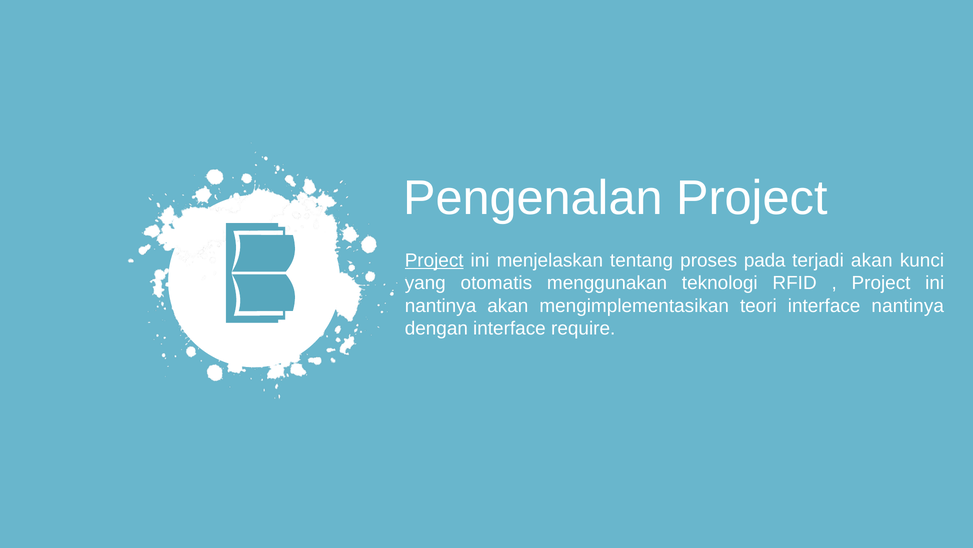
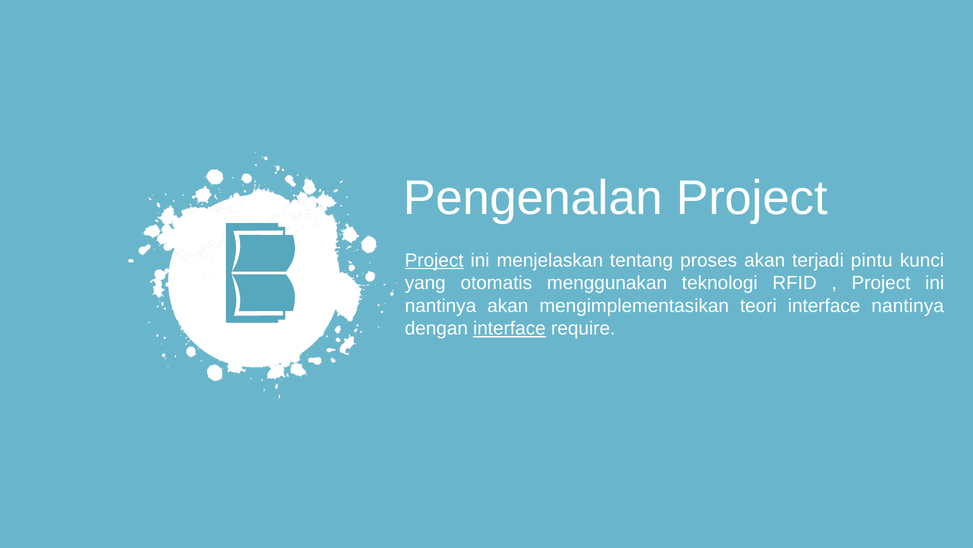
proses pada: pada -> akan (765, 260)
terjadi akan: akan -> pintu (872, 260)
interface underline: none -> present (509, 328)
